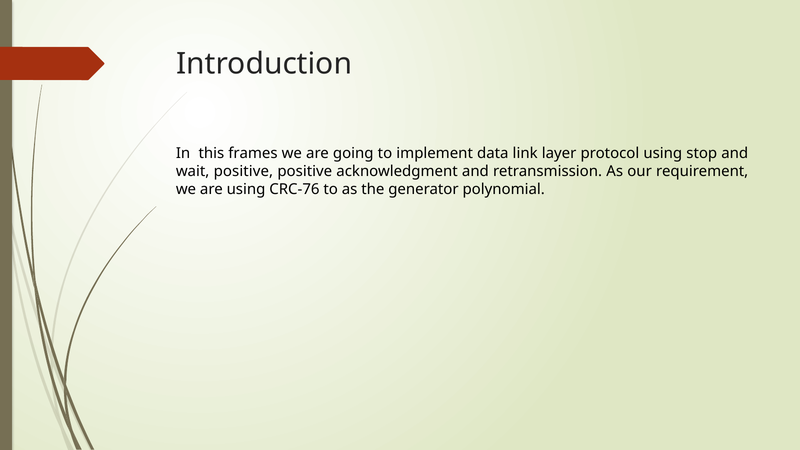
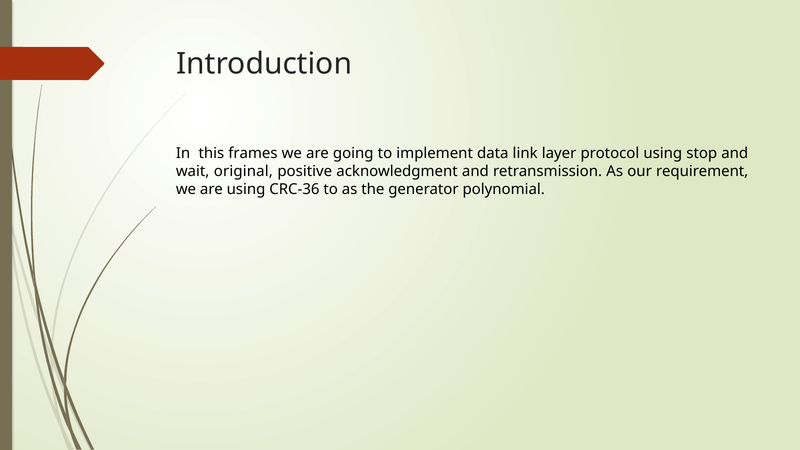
wait positive: positive -> original (243, 171)
CRC-76: CRC-76 -> CRC-36 (294, 189)
